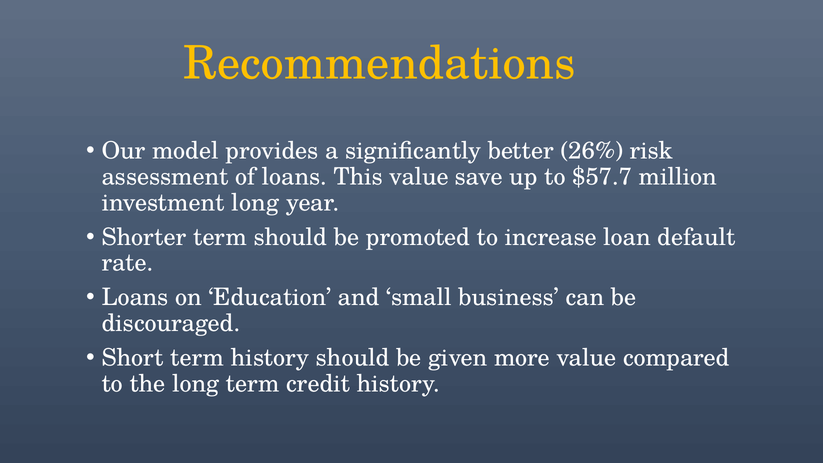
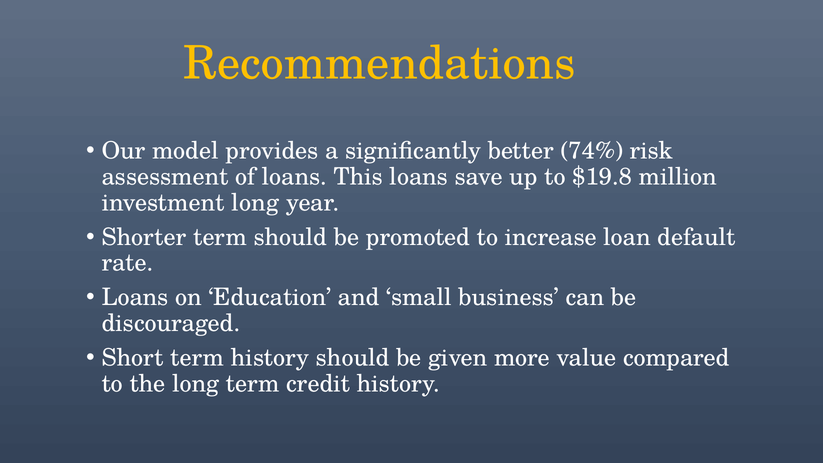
26%: 26% -> 74% (592, 151)
This value: value -> loans (419, 177)
$57.7: $57.7 -> $19.8 (602, 177)
